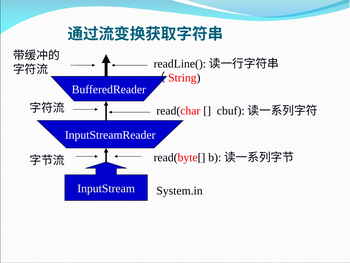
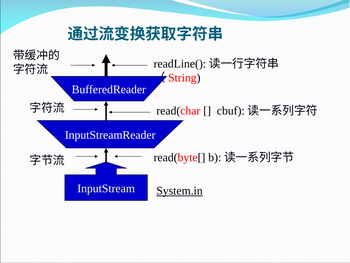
System.in underline: none -> present (180, 190)
